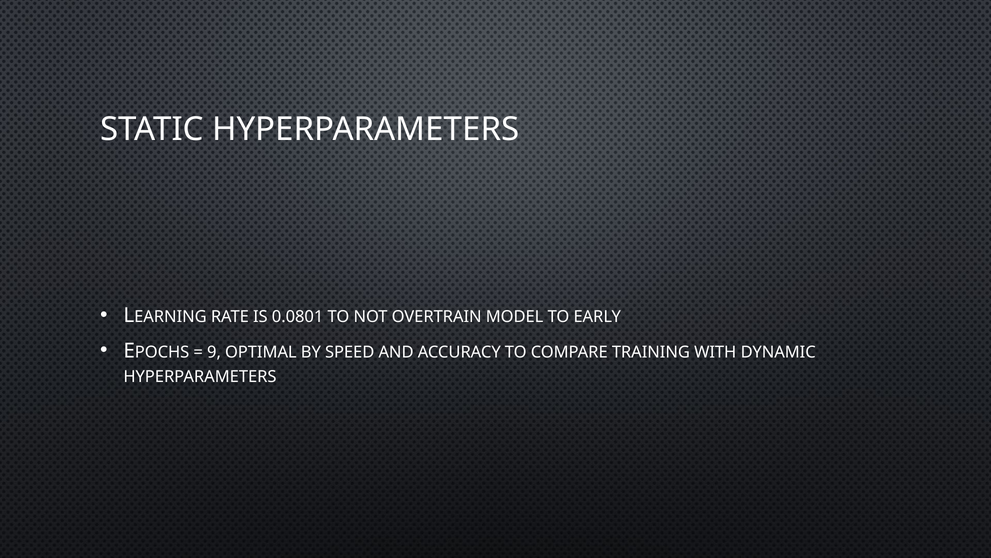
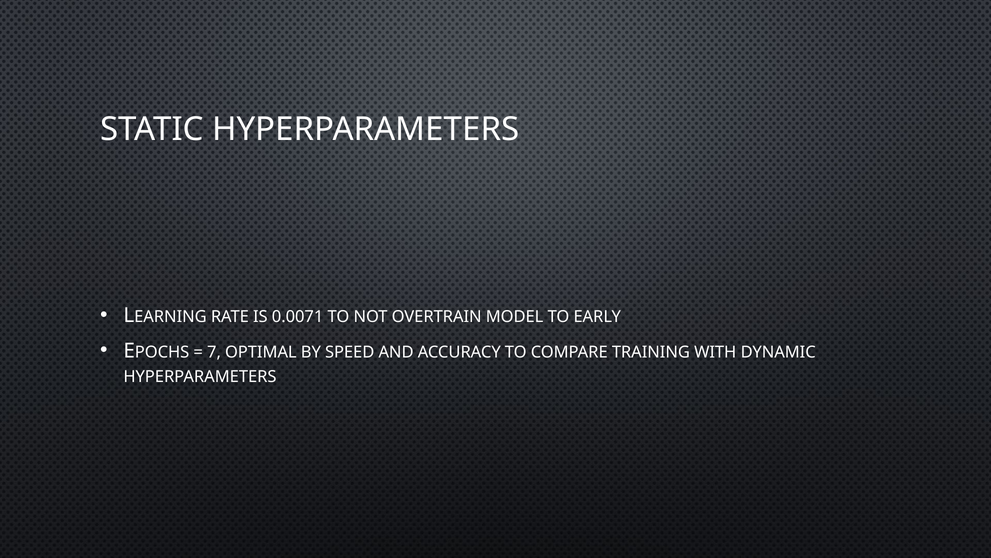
0.0801: 0.0801 -> 0.0071 (298, 317)
9: 9 -> 7 (214, 352)
